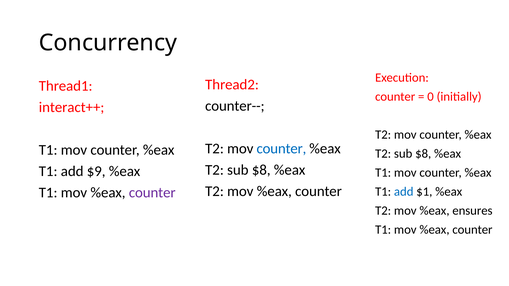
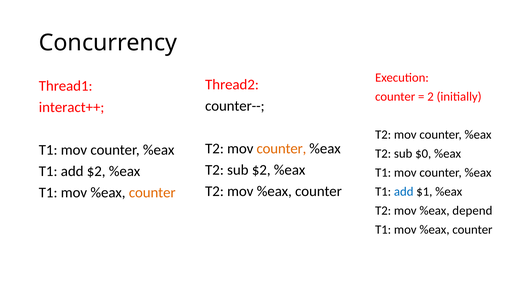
0: 0 -> 2 (430, 97)
counter colour: blue -> orange (281, 149)
$8: $8 -> $0 (423, 154)
$8: $8 -> $2 (261, 170)
add $9: $9 -> $2 (96, 171)
counter colour: purple -> orange (152, 193)
ensures: ensures -> depend (472, 211)
